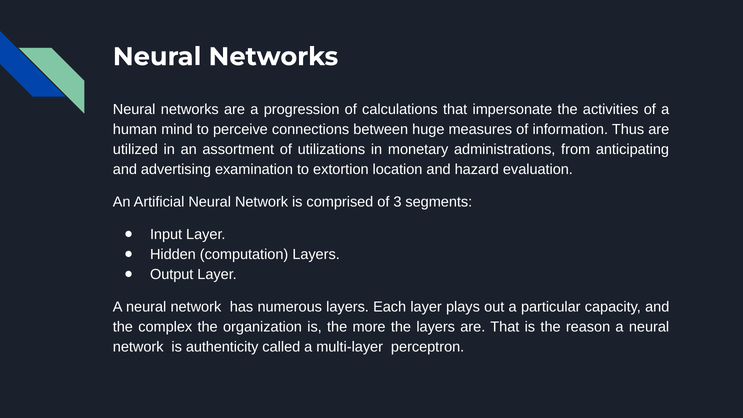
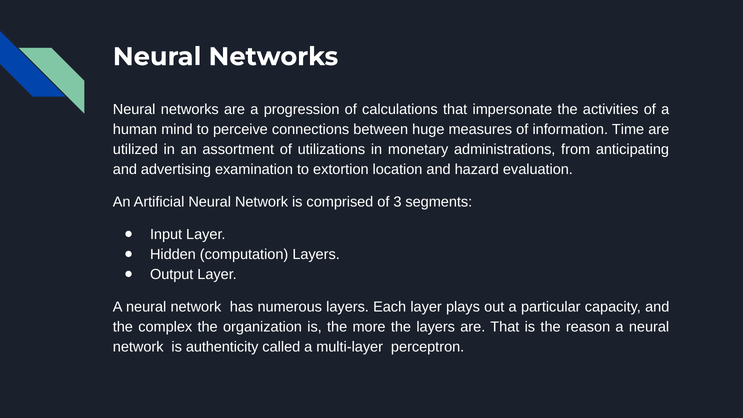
Thus: Thus -> Time (628, 130)
